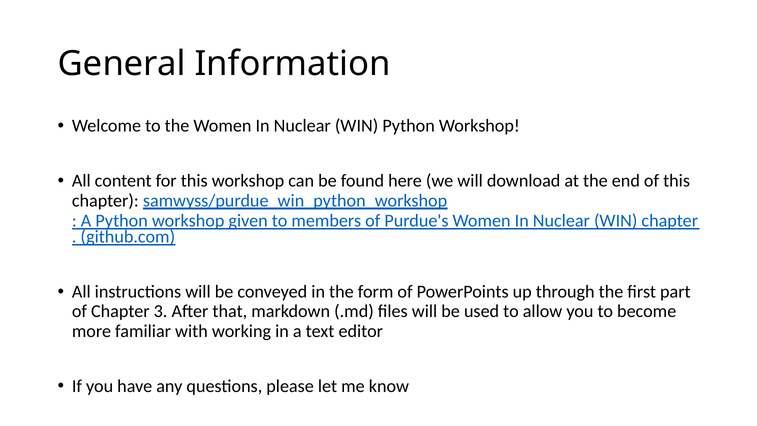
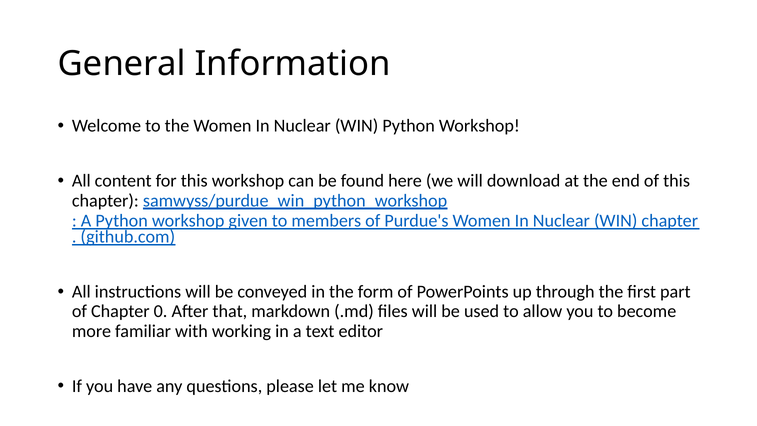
3: 3 -> 0 (161, 311)
